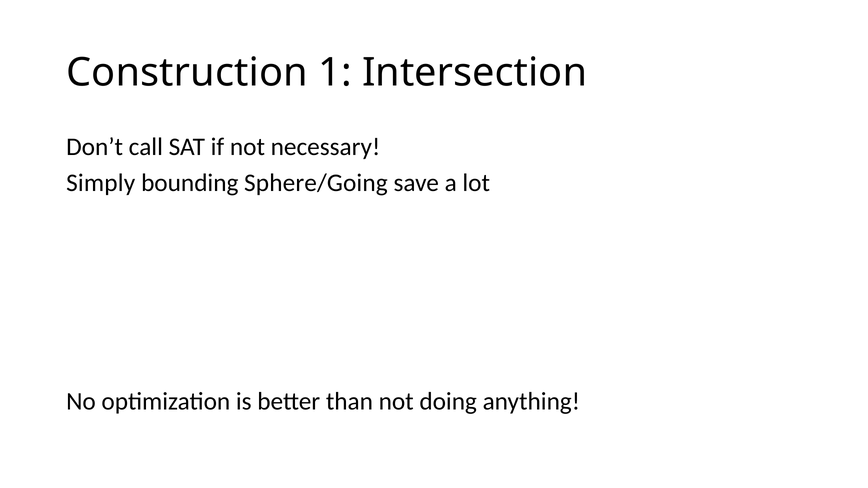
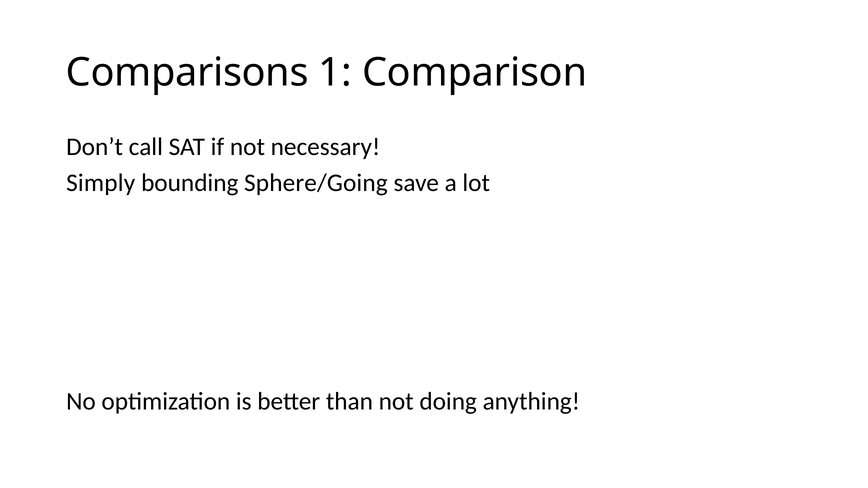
Construction: Construction -> Comparisons (187, 73)
Intersection: Intersection -> Comparison (475, 73)
